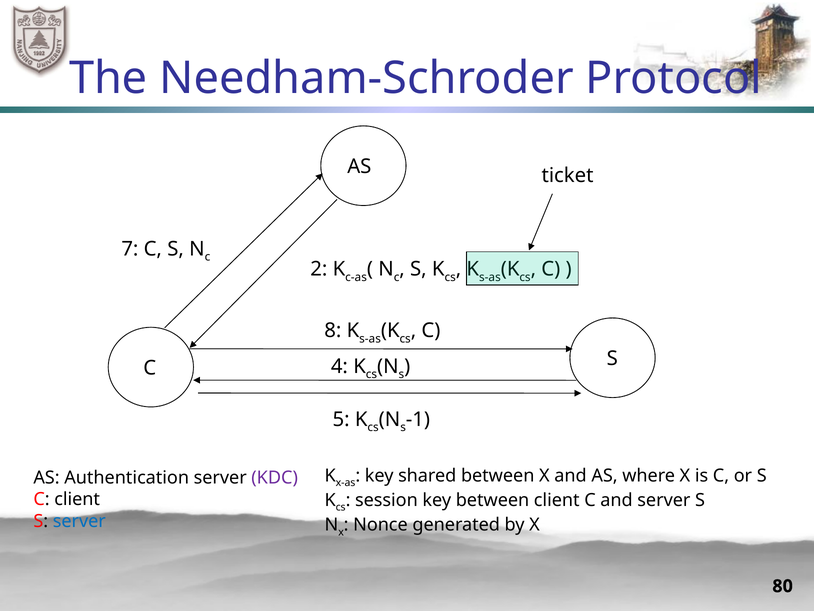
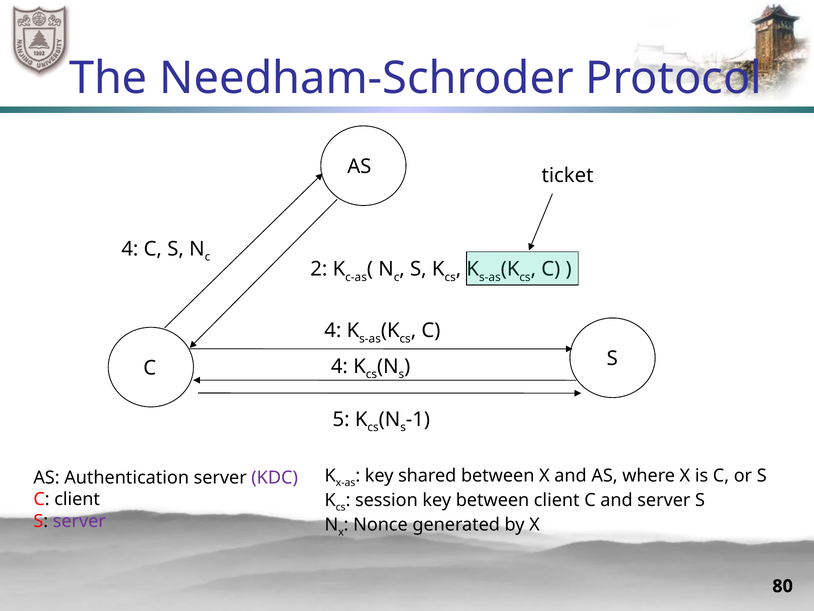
7: 7 -> 4 (130, 249)
8: 8 -> 4 (333, 330)
server colour: blue -> purple (79, 521)
